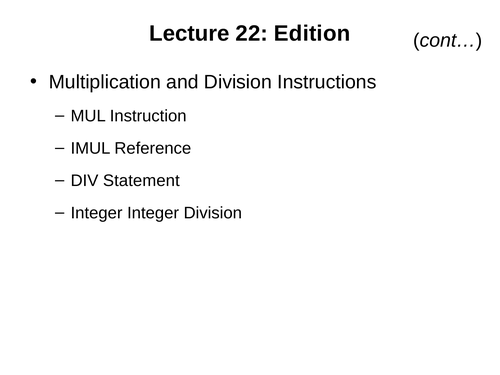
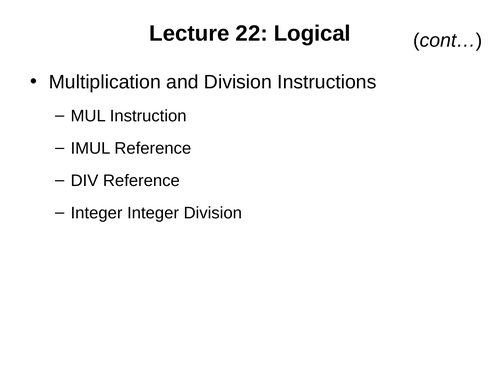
Edition: Edition -> Logical (312, 34)
DIV Statement: Statement -> Reference (141, 181)
